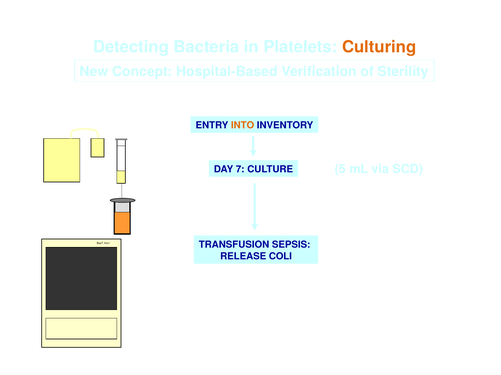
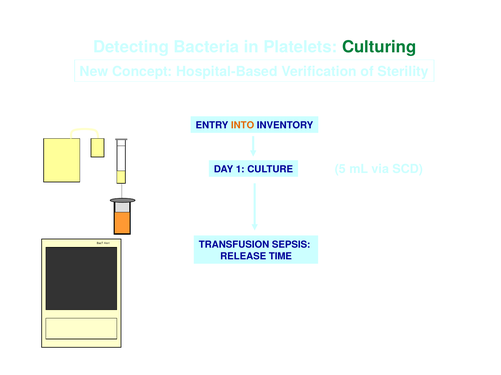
Culturing colour: orange -> green (379, 47)
7: 7 -> 1 (240, 170)
COLI: COLI -> TIME (280, 257)
